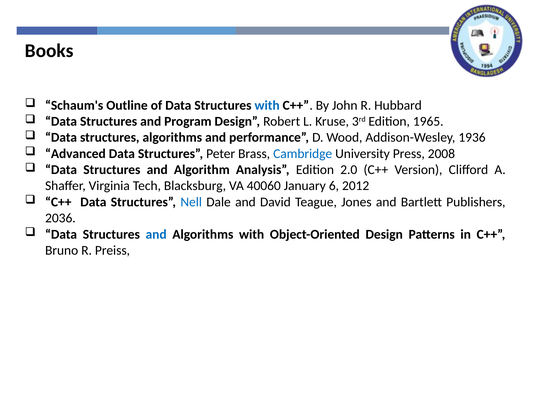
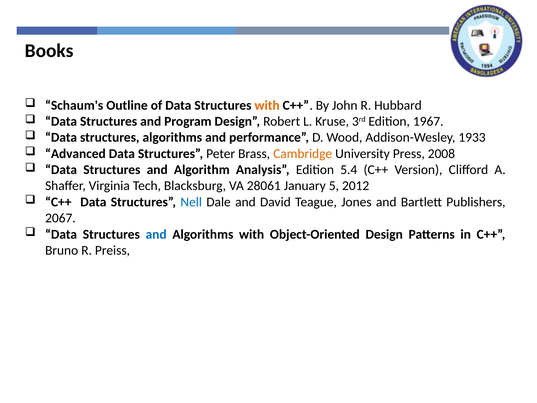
with colour: blue -> orange (267, 105)
1965: 1965 -> 1967 (428, 121)
1936: 1936 -> 1933 (472, 137)
Cambridge colour: blue -> orange (303, 154)
2.0: 2.0 -> 5.4 (349, 170)
40060: 40060 -> 28061 (264, 186)
6: 6 -> 5 (334, 186)
2036: 2036 -> 2067 (60, 218)
